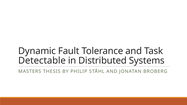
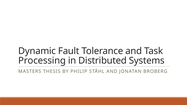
Detectable: Detectable -> Processing (42, 61)
